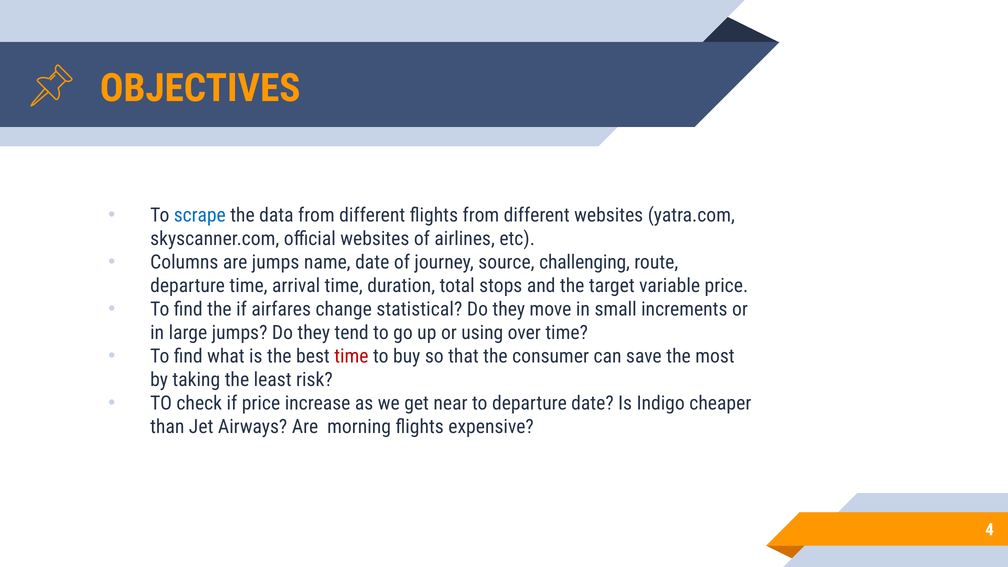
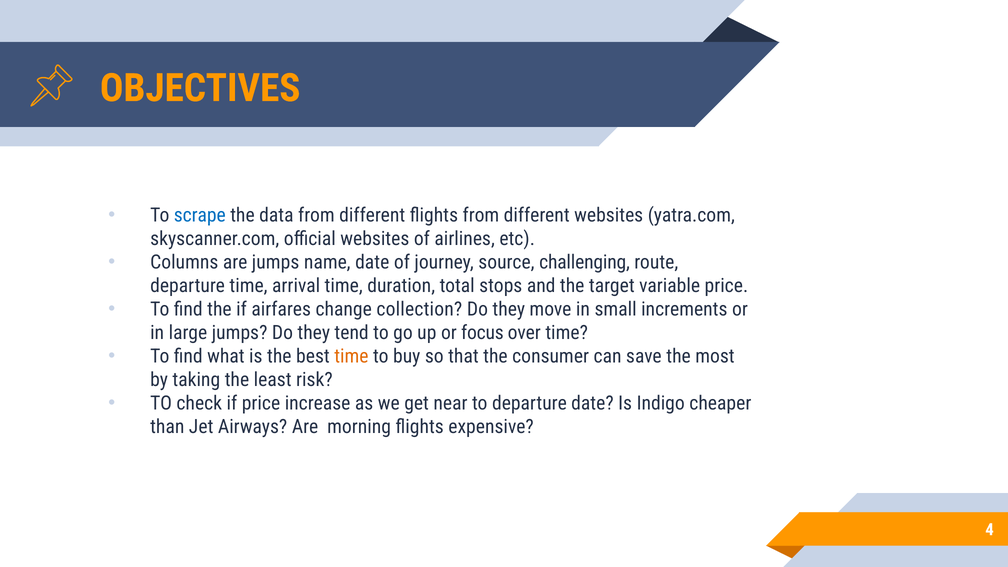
statistical: statistical -> collection (419, 309)
using: using -> focus (482, 333)
time colour: red -> orange (351, 356)
